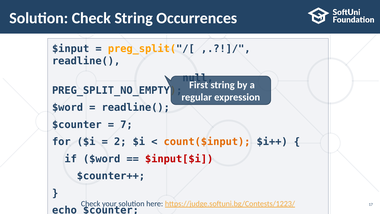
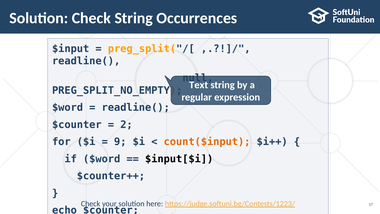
First: First -> Text (199, 85)
7: 7 -> 2 (126, 125)
2: 2 -> 9 (120, 142)
$input[$i colour: red -> black (179, 159)
